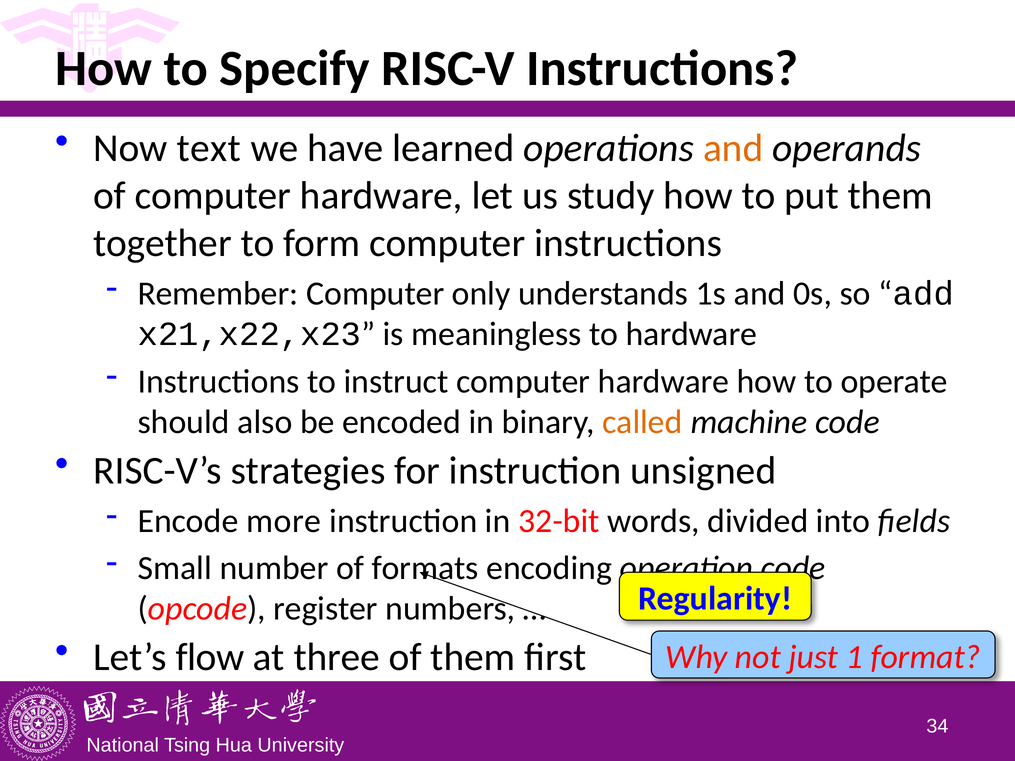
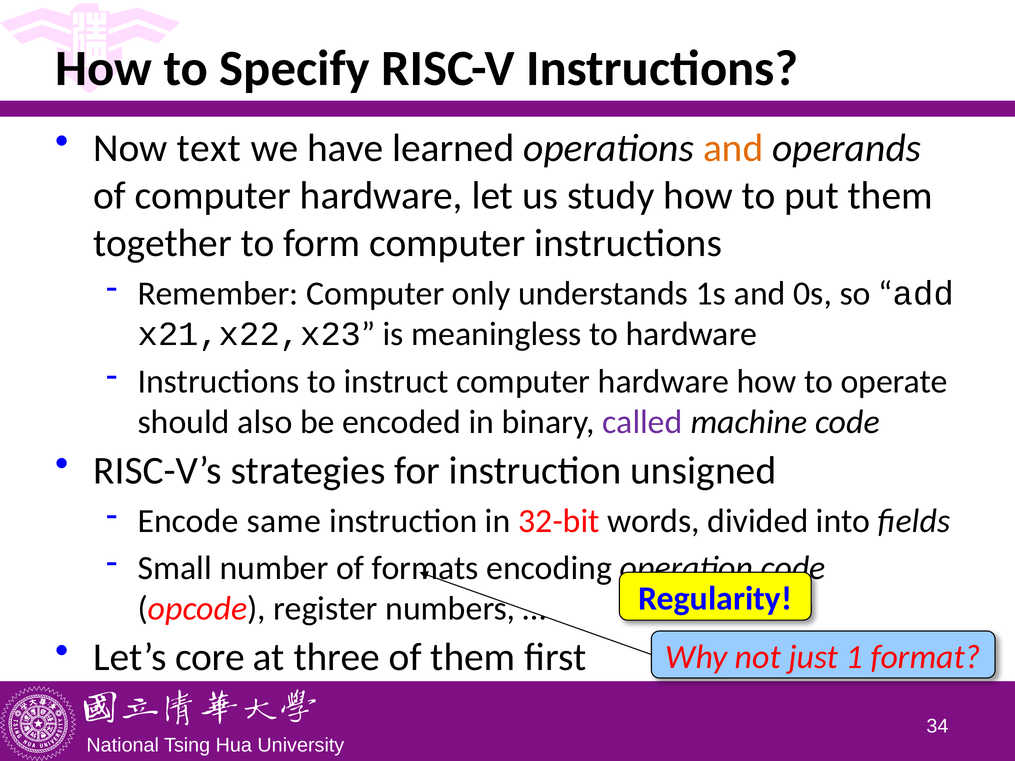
called colour: orange -> purple (642, 422)
more: more -> same (284, 521)
flow: flow -> core (210, 658)
